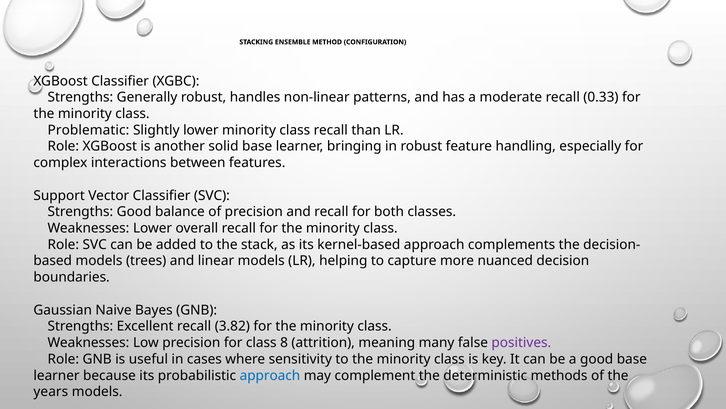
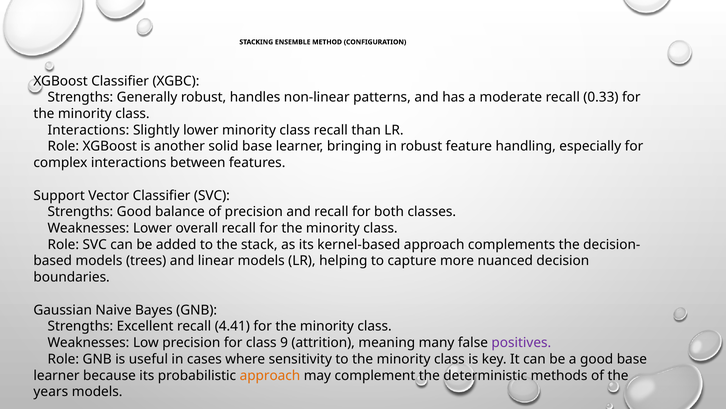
Problematic: Problematic -> Interactions (88, 130)
3.82: 3.82 -> 4.41 (232, 326)
8: 8 -> 9 (284, 342)
approach colour: blue -> orange (270, 375)
